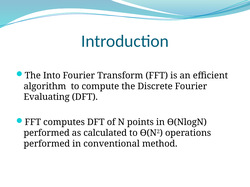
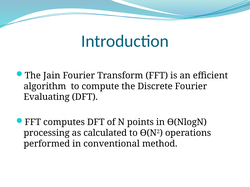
Into: Into -> Jain (52, 76)
performed: performed -> processing (47, 133)
